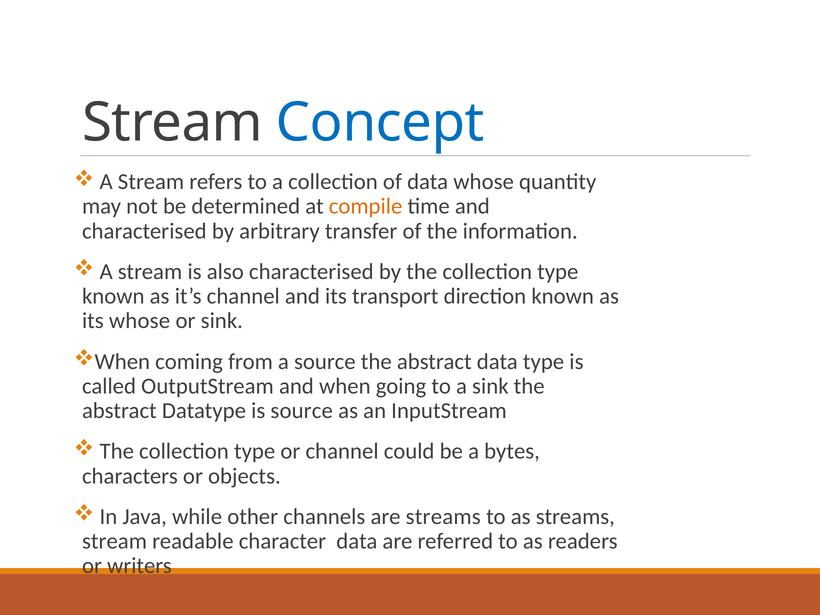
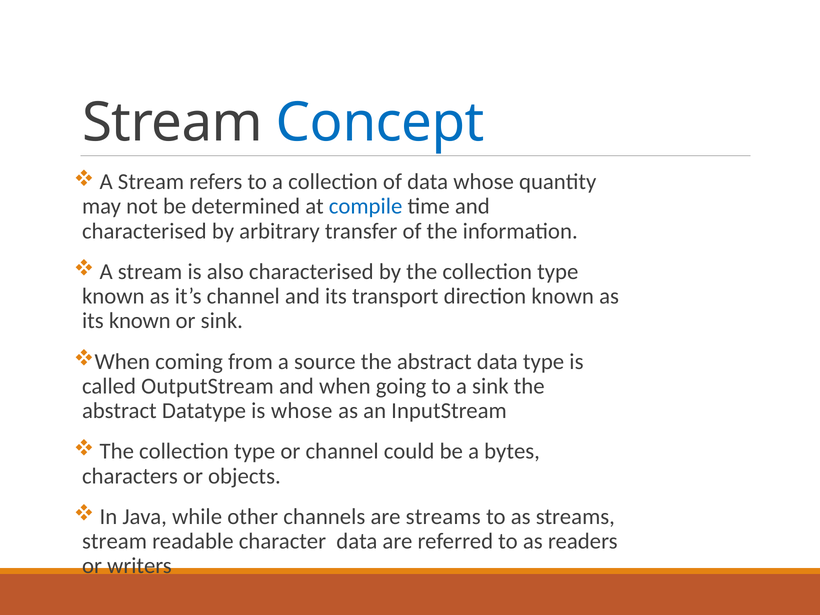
compile colour: orange -> blue (366, 206)
its whose: whose -> known (140, 321)
is source: source -> whose (302, 411)
